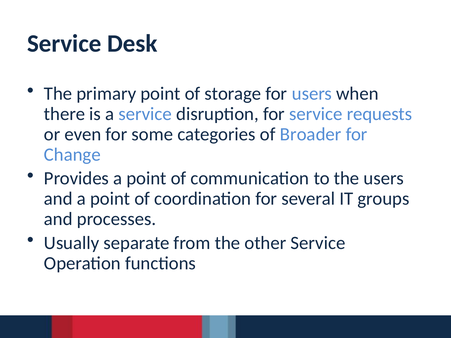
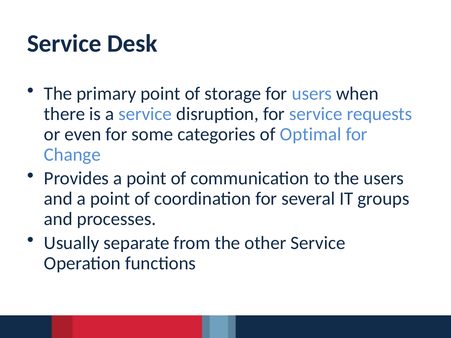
Broader: Broader -> Optimal (311, 134)
